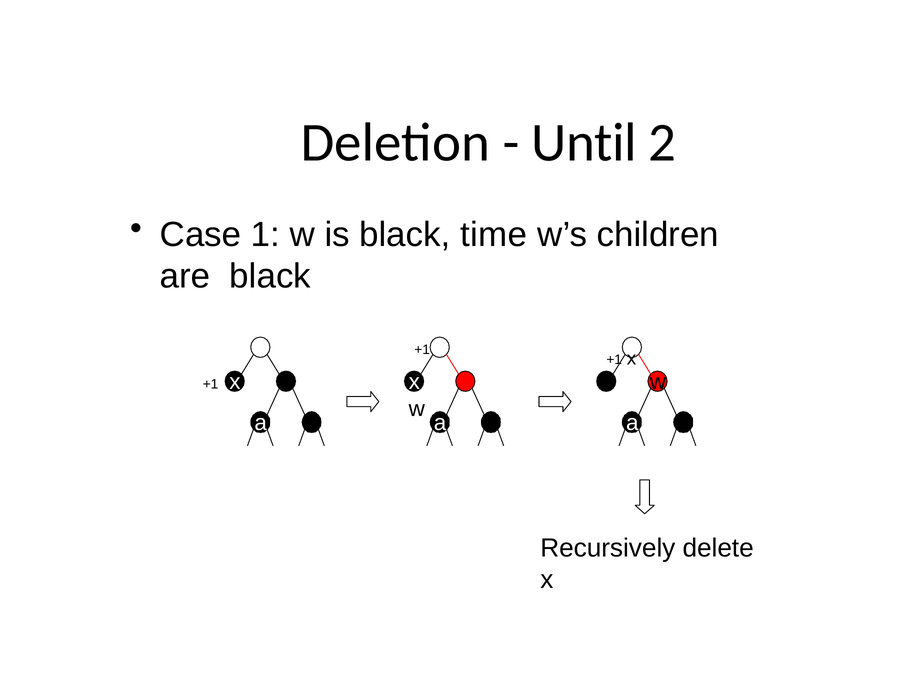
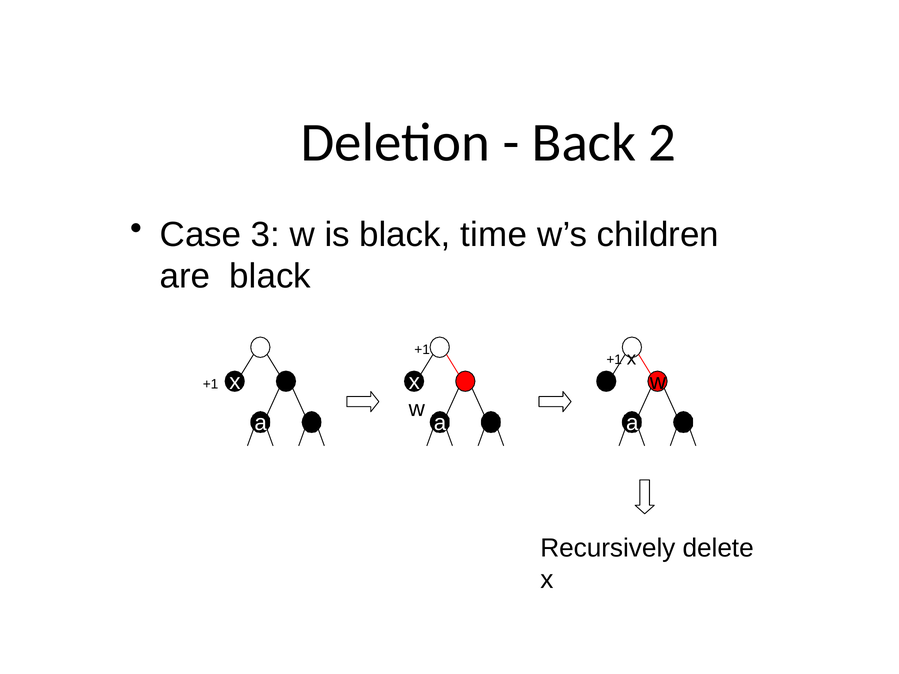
Until: Until -> Back (584, 142)
1: 1 -> 3 (266, 235)
